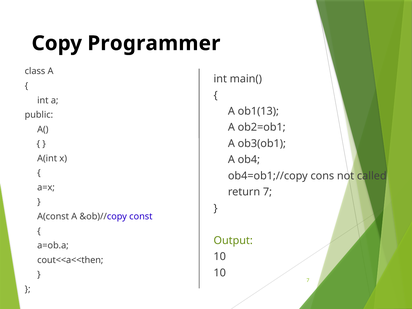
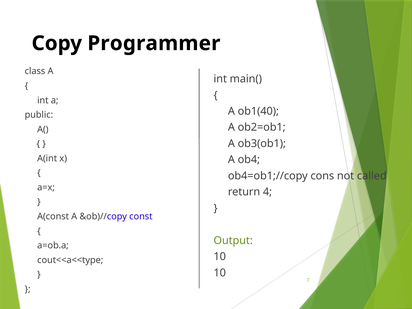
ob1(13: ob1(13 -> ob1(40 (258, 111)
return 7: 7 -> 4 (267, 192)
cout<<a<<then: cout<<a<<then -> cout<<a<<type (70, 260)
